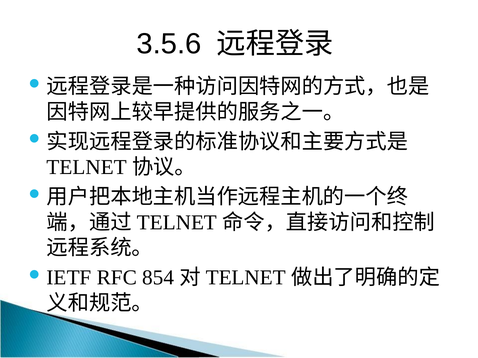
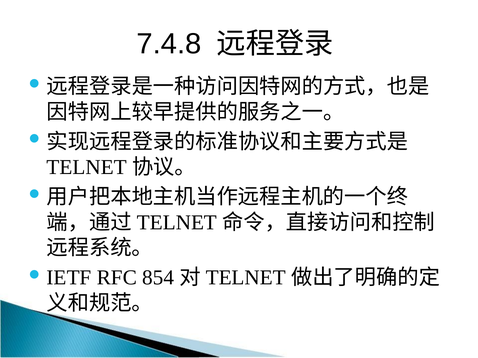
3.5.6: 3.5.6 -> 7.4.8 (169, 44)
